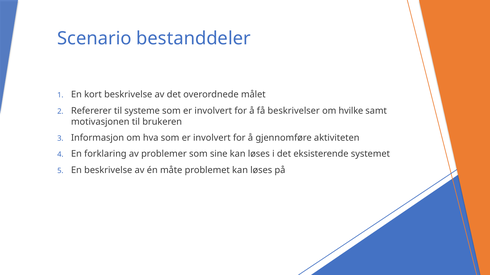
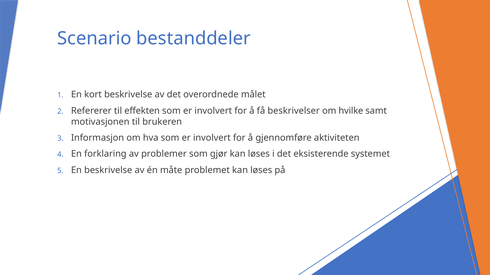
systeme: systeme -> effekten (142, 111)
sine: sine -> gjør (219, 154)
